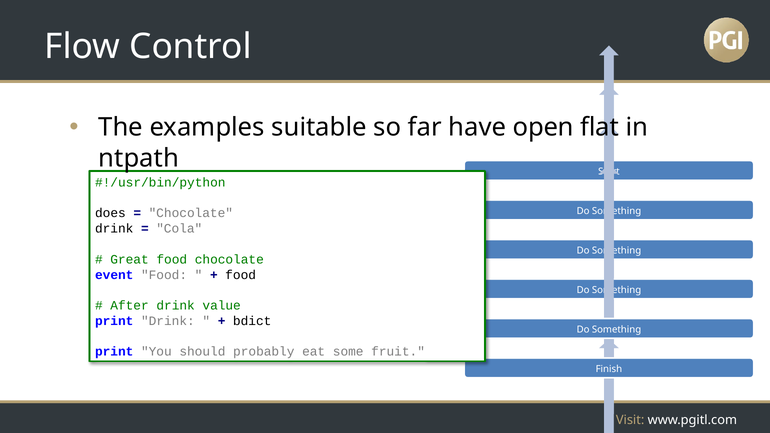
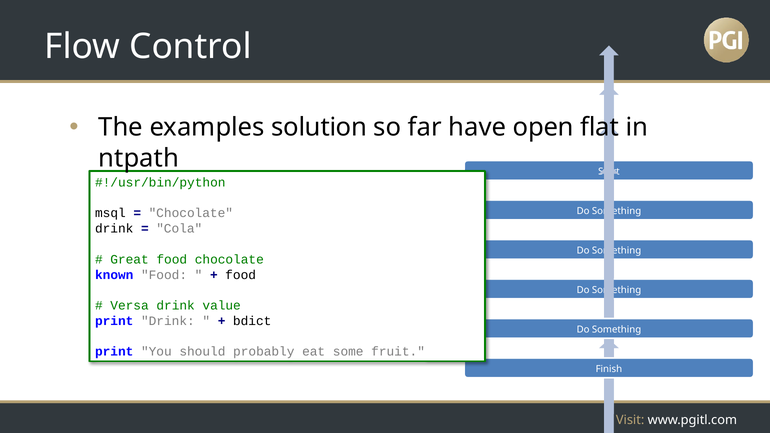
suitable: suitable -> solution (319, 128)
does: does -> msql (110, 213)
event: event -> known (114, 275)
After: After -> Versa (130, 306)
